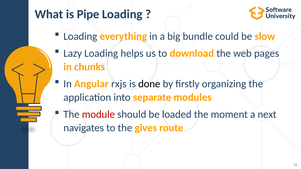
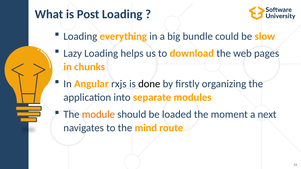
Pipe: Pipe -> Post (88, 14)
module colour: red -> orange (98, 115)
gives: gives -> mind (146, 128)
